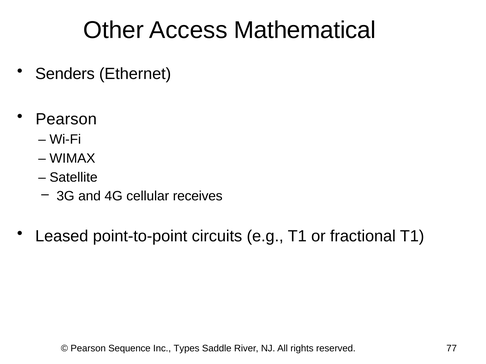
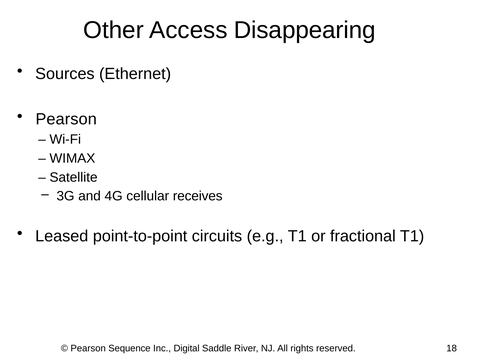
Mathematical: Mathematical -> Disappearing (305, 30)
Senders: Senders -> Sources (65, 74)
Types: Types -> Digital (187, 349)
77: 77 -> 18 (452, 349)
